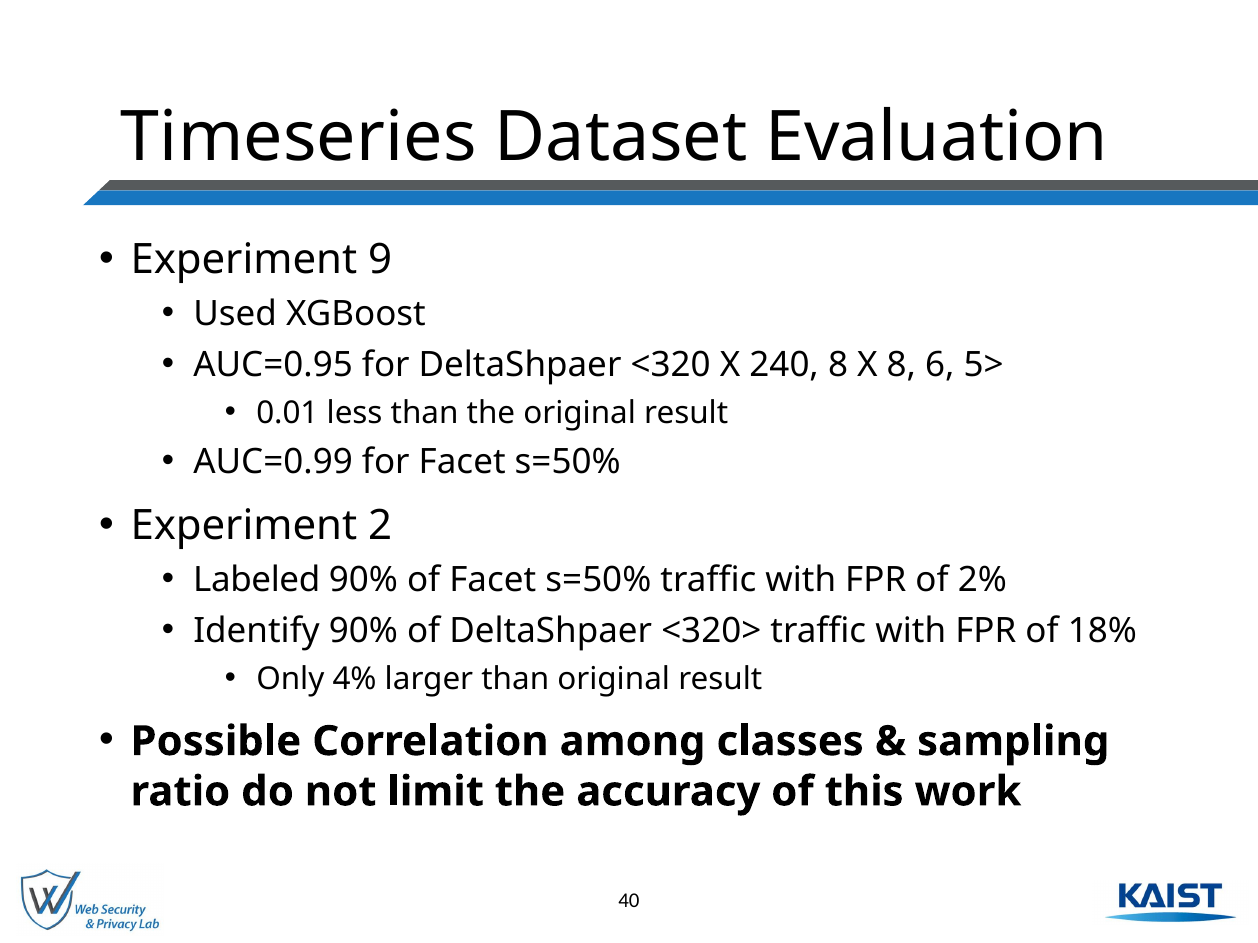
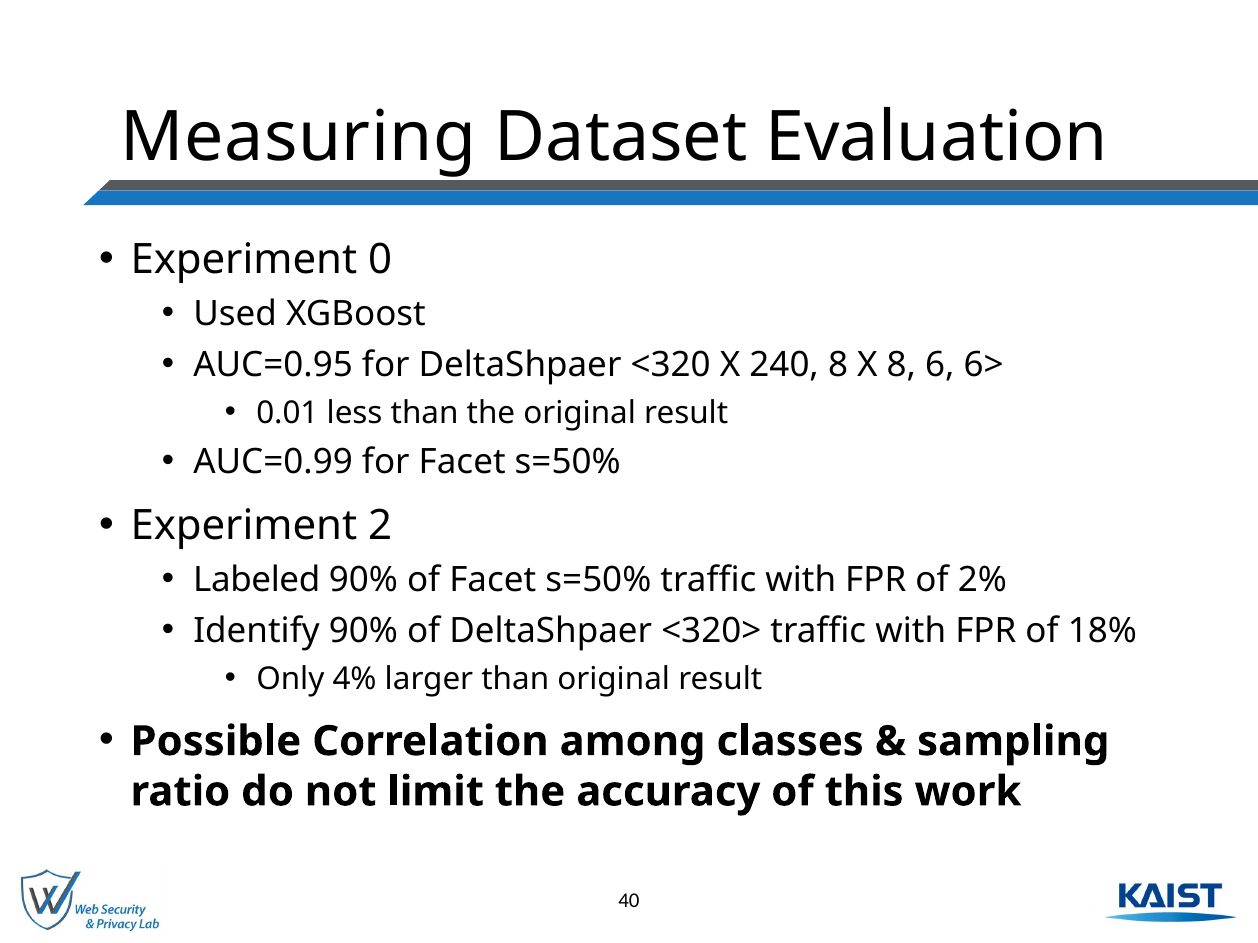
Timeseries: Timeseries -> Measuring (299, 137)
9: 9 -> 0 (380, 260)
5>: 5> -> 6> (984, 365)
